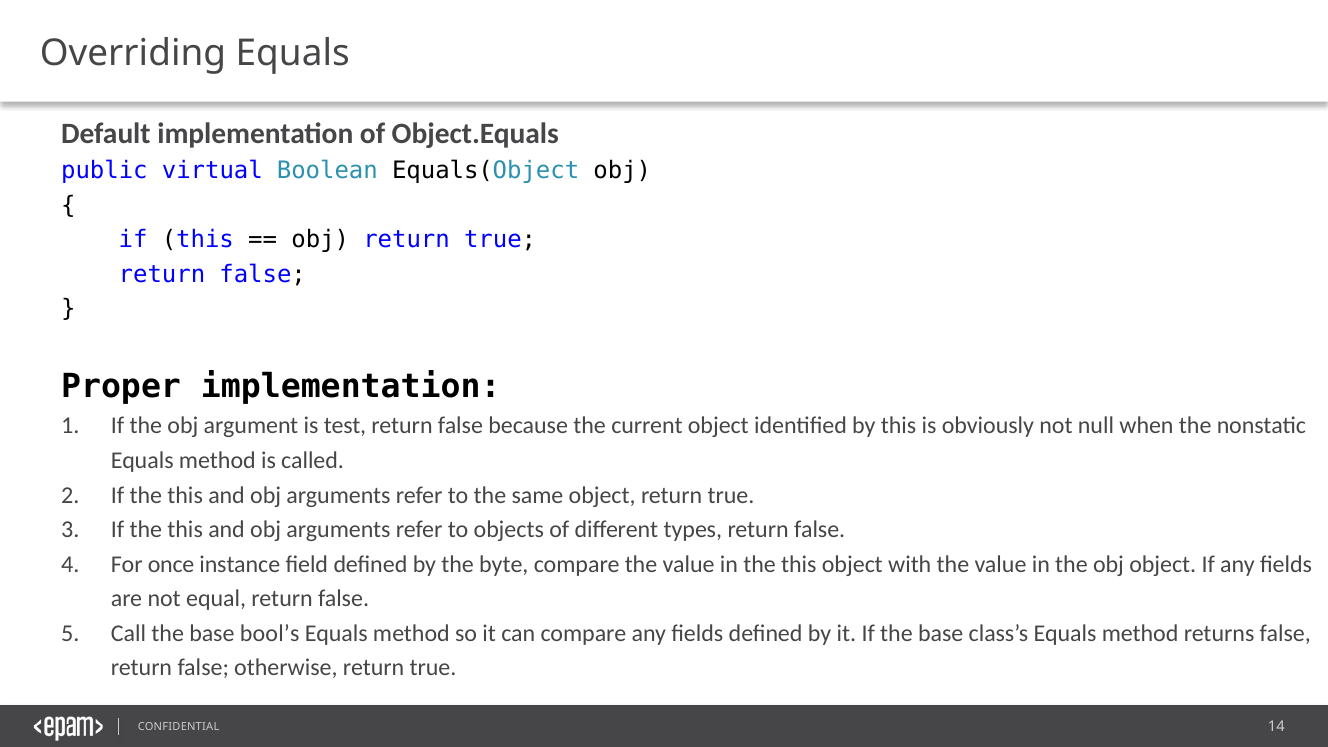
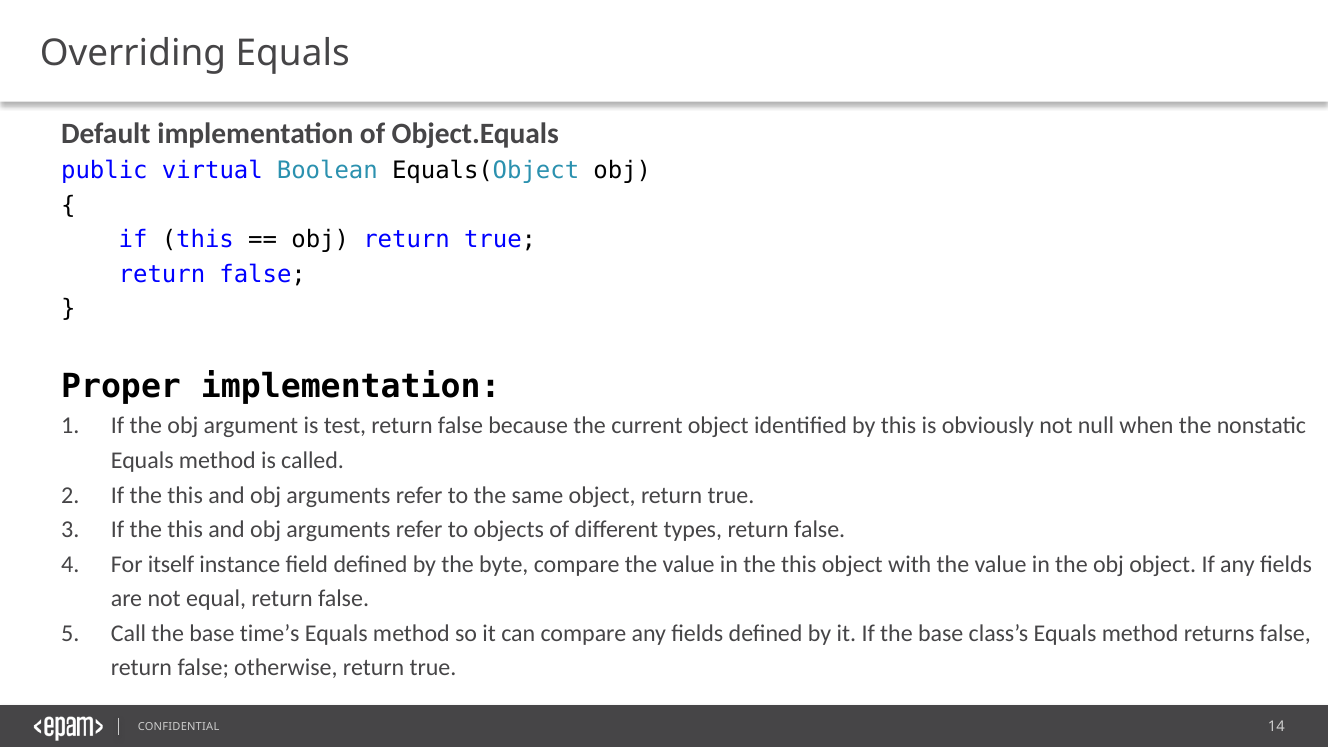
once: once -> itself (171, 564)
bool’s: bool’s -> time’s (270, 633)
